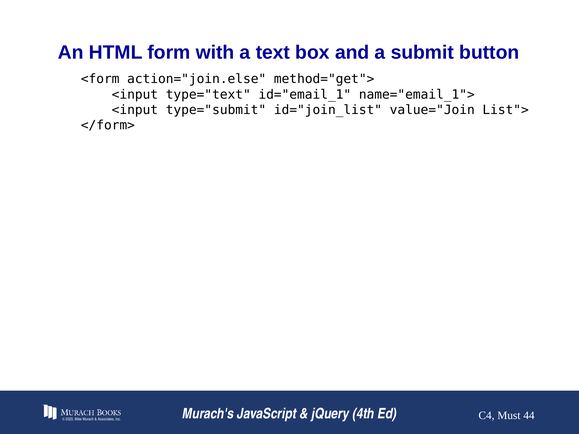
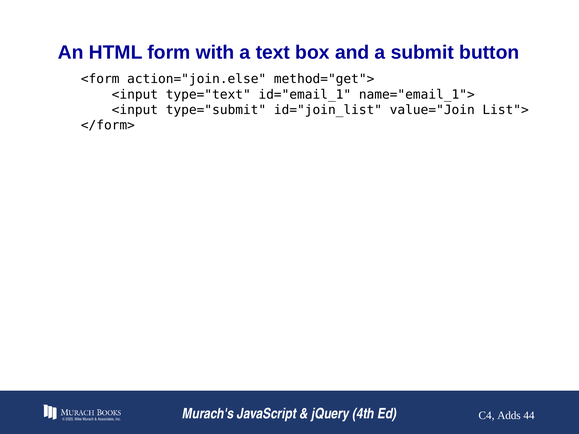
Must: Must -> Adds (509, 416)
